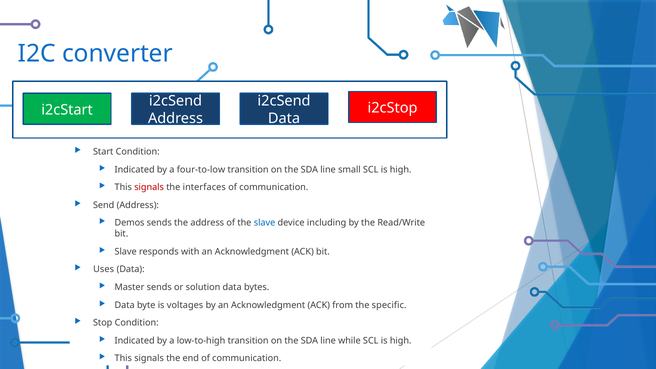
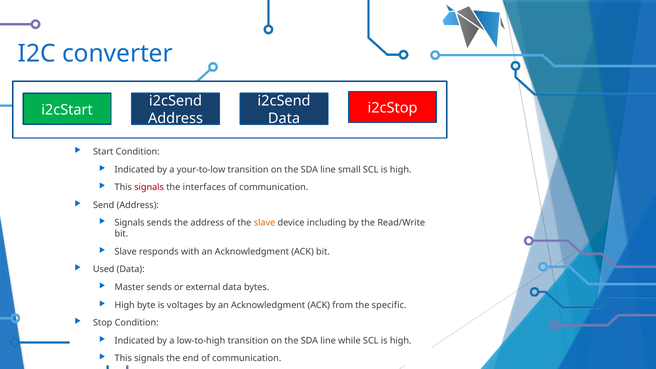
four-to-low: four-to-low -> your-to-low (201, 170)
Demos: Demos -> Signals (130, 223)
slave colour: blue -> orange (265, 223)
Uses: Uses -> Used (104, 269)
solution: solution -> external (203, 287)
Data: Data -> High (125, 305)
